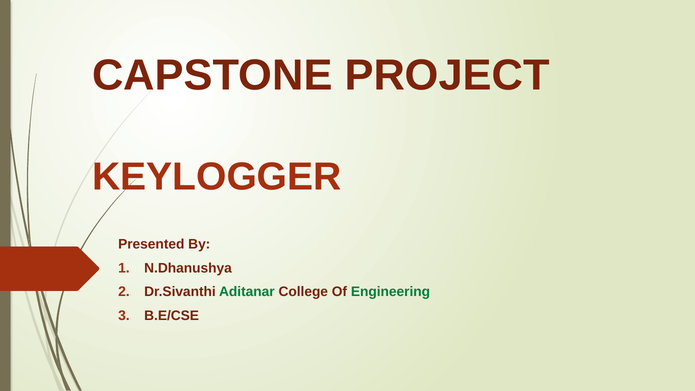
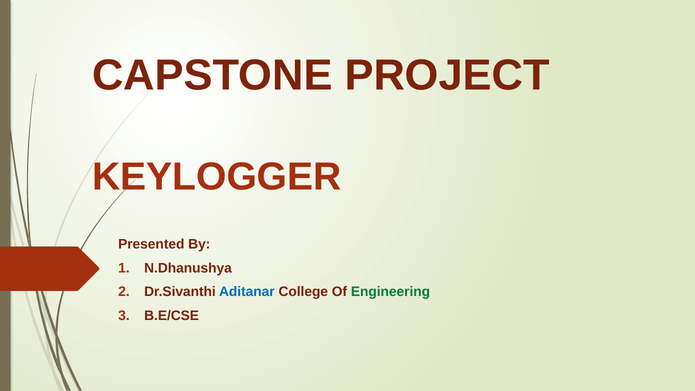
Aditanar colour: green -> blue (247, 292)
